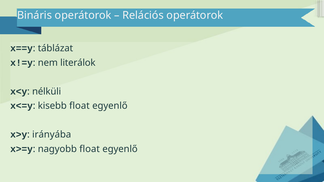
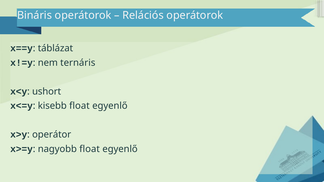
literálok: literálok -> ternáris (78, 63)
nélküli: nélküli -> ushort (47, 92)
irányába: irányába -> operátor (52, 135)
